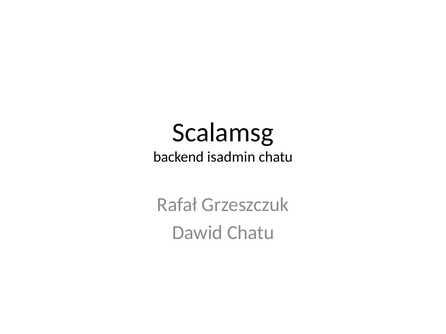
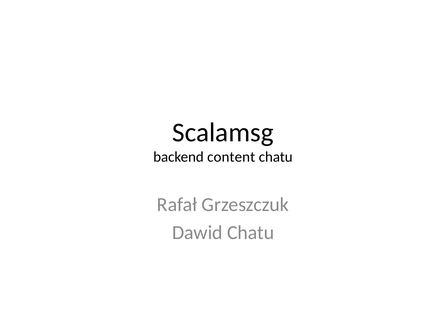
isadmin: isadmin -> content (231, 157)
